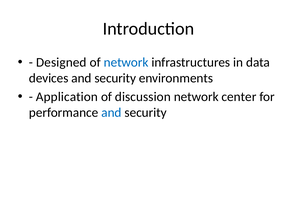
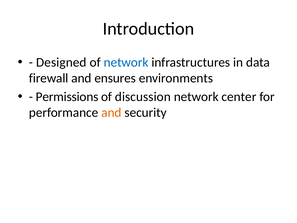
devices: devices -> firewall (49, 78)
security: security -> ensures (115, 78)
Application: Application -> Permissions (67, 97)
and colour: blue -> orange (111, 112)
